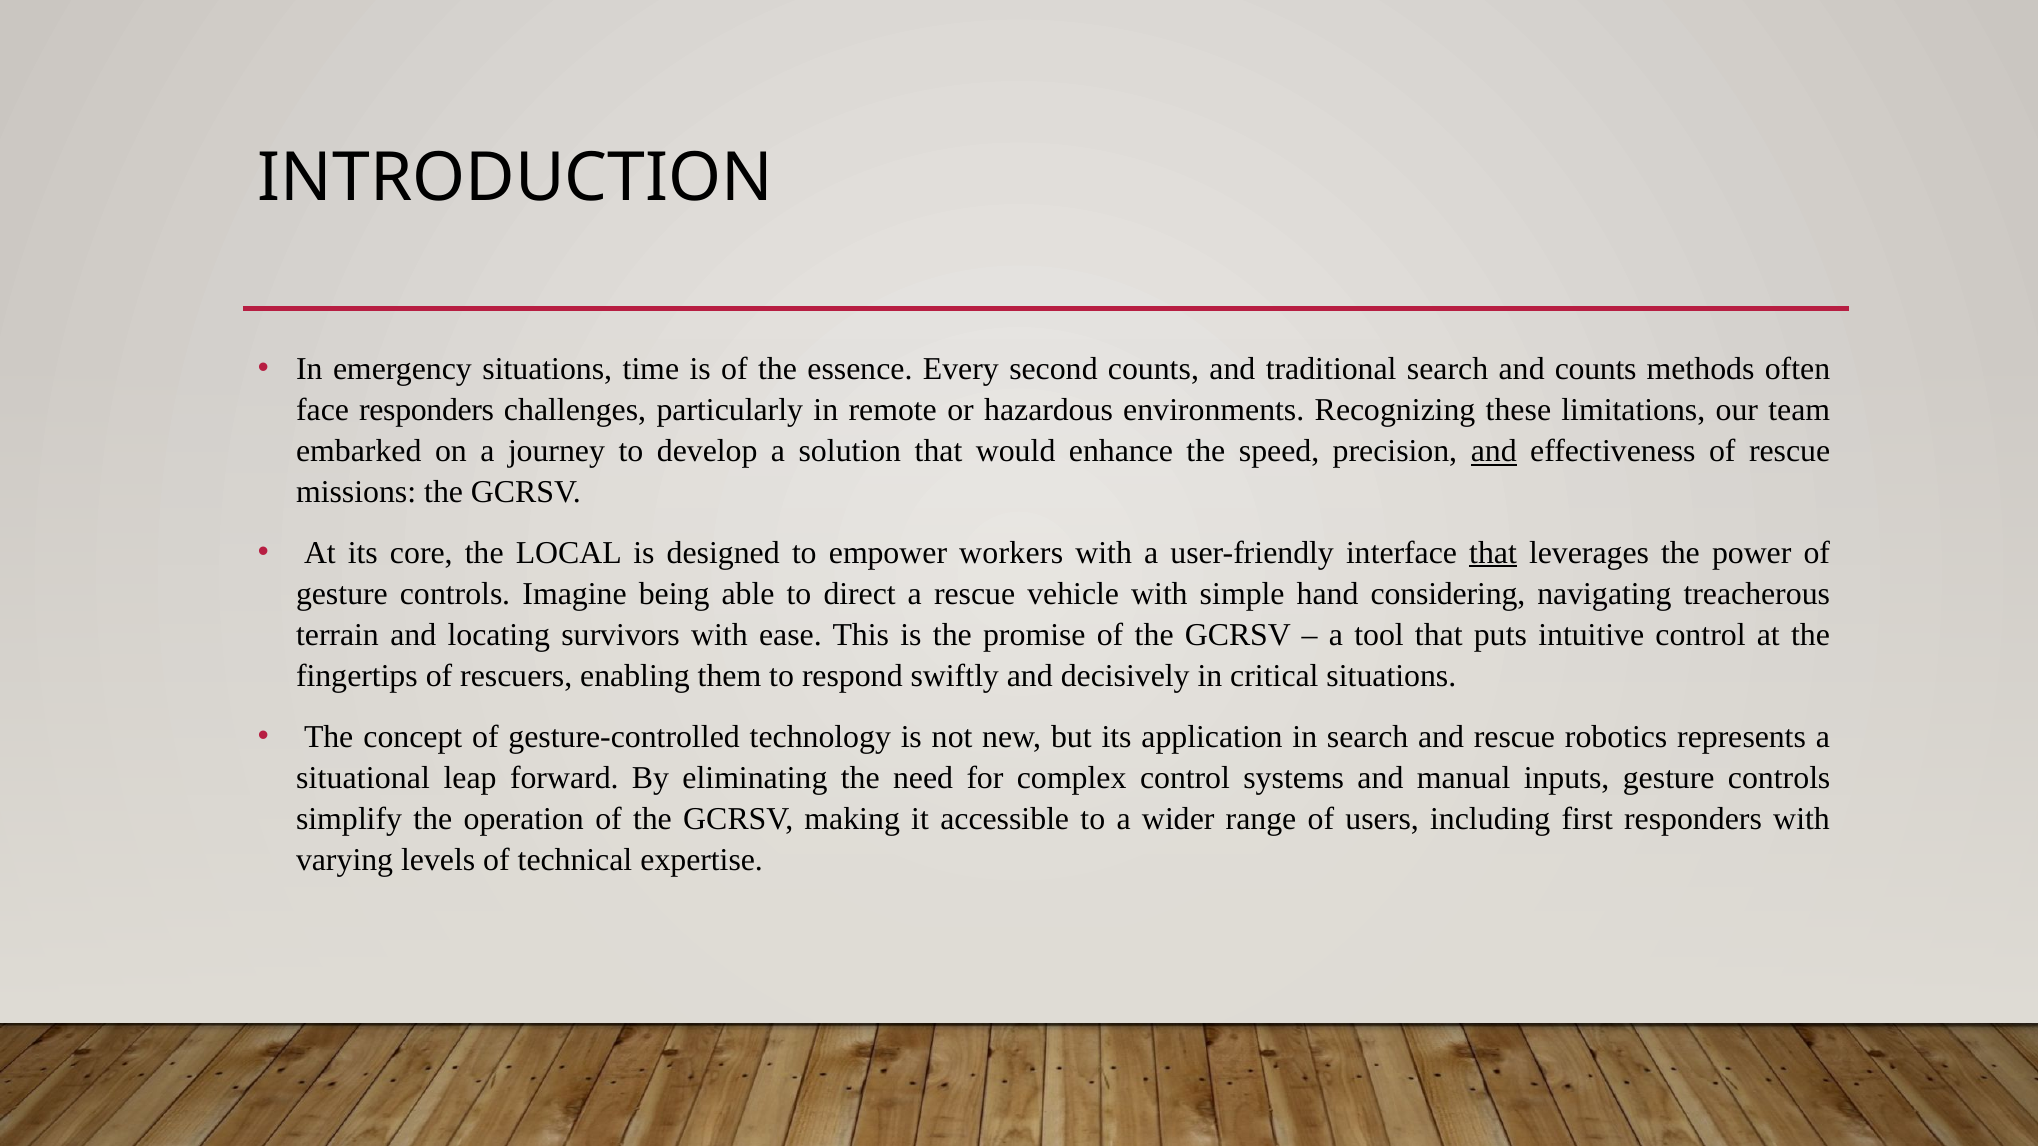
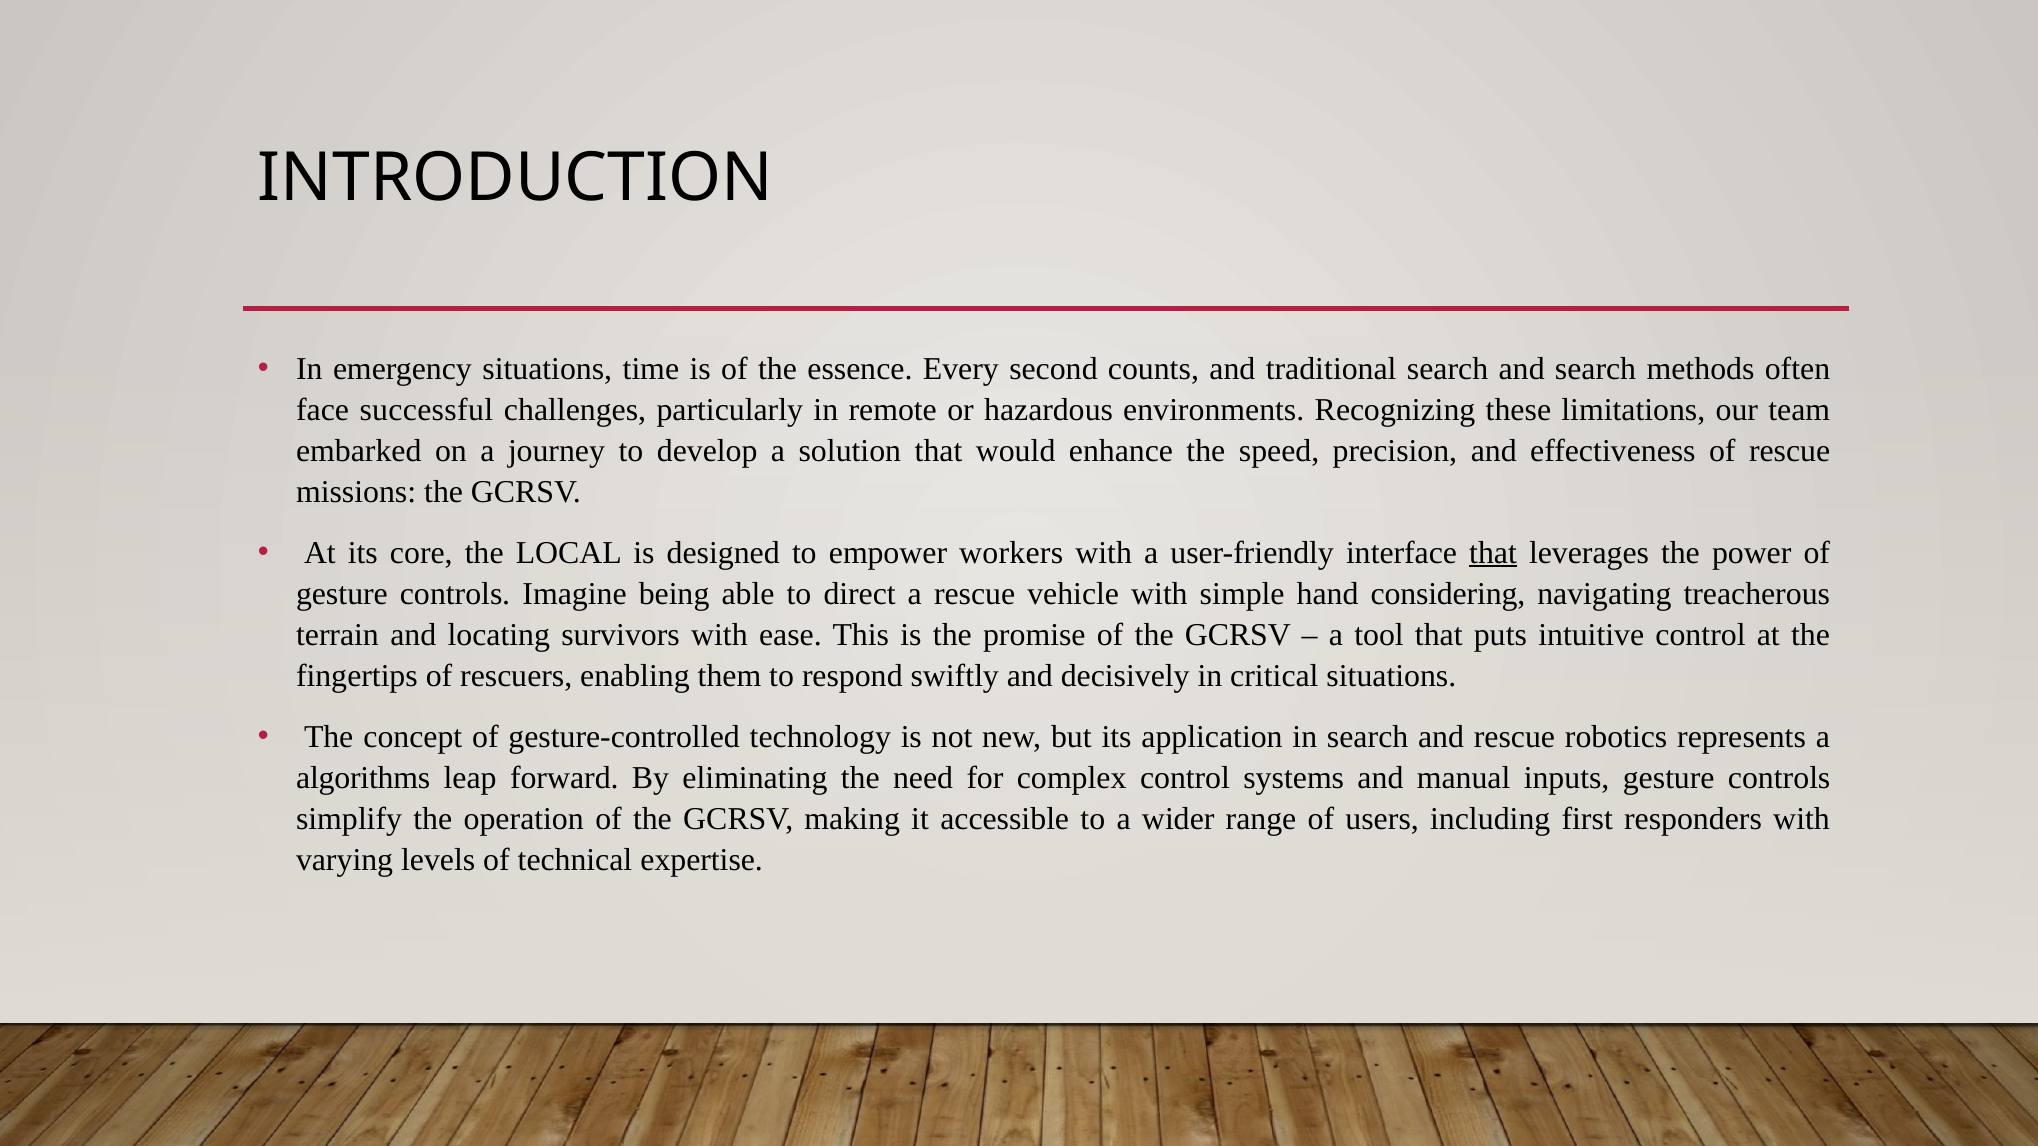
and counts: counts -> search (1596, 369)
face responders: responders -> successful (426, 410)
and underline: present -> none (1494, 451)
situational: situational -> algorithms (363, 778)
